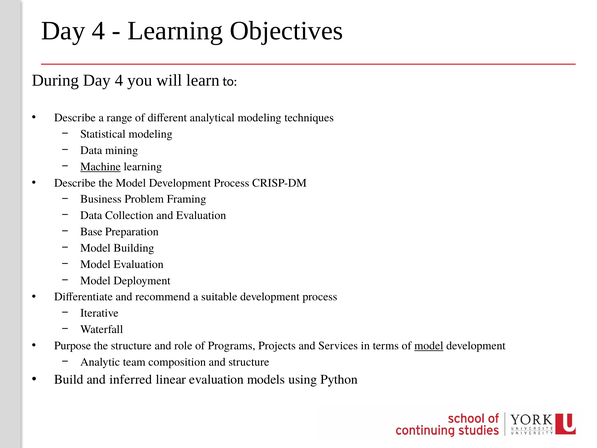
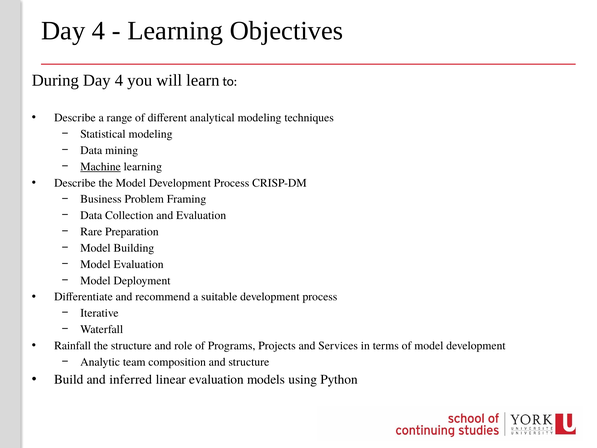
Base: Base -> Rare (91, 232)
Purpose: Purpose -> Rainfall (73, 345)
model underline: present -> none (429, 345)
